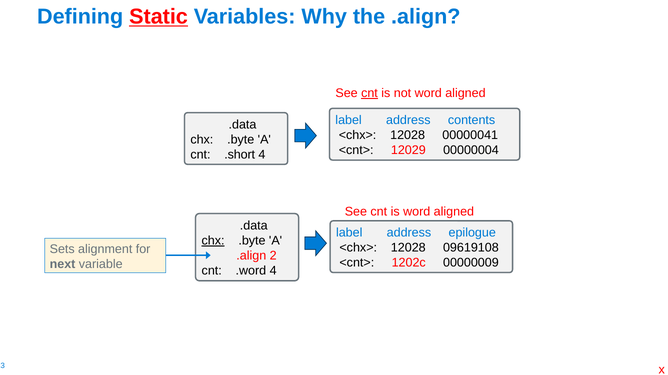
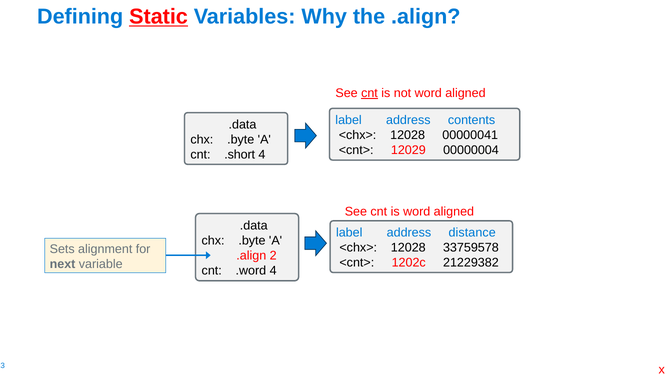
epilogue: epilogue -> distance (472, 233)
chx underline: present -> none (213, 241)
09619108: 09619108 -> 33759578 (471, 248)
00000009: 00000009 -> 21229382 (471, 263)
